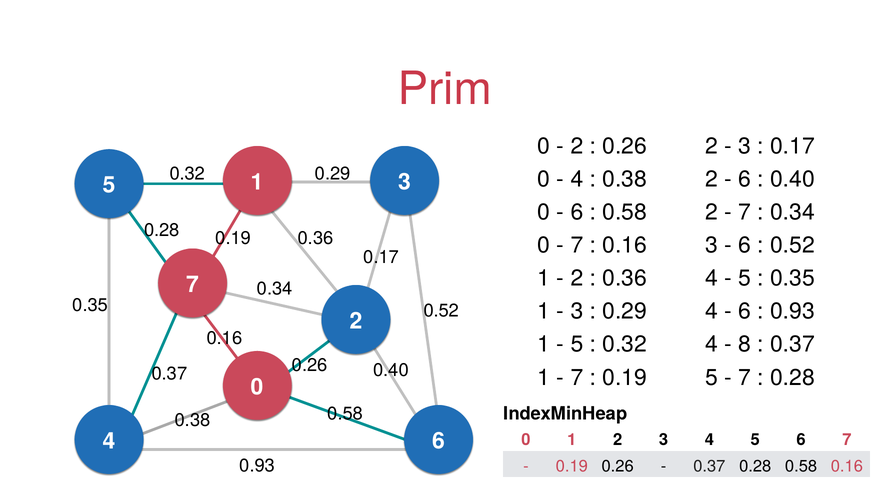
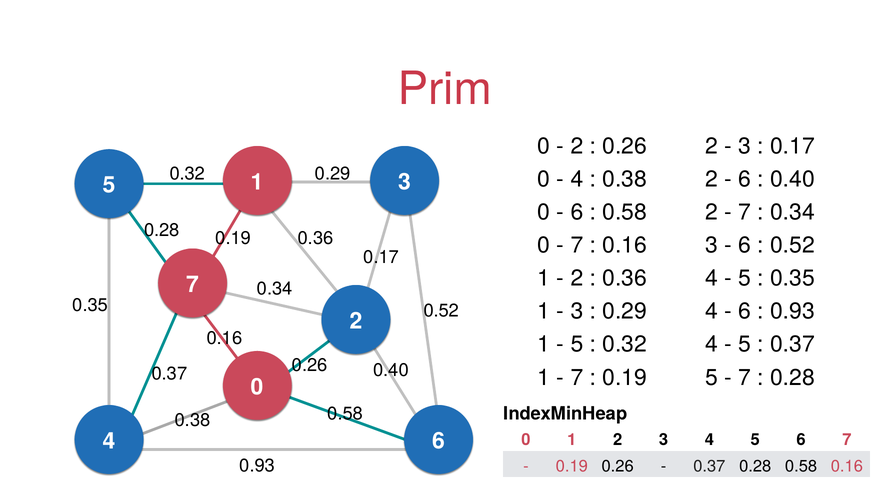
8: 8 -> 5 (745, 344)
